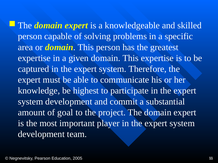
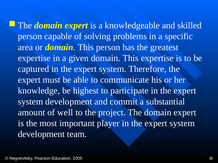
goal: goal -> well (65, 113)
